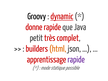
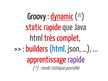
donne: donne -> static (34, 27)
petit: petit -> html (36, 38)
html colour: orange -> blue (58, 49)
